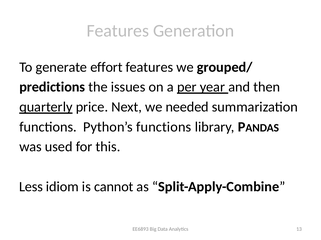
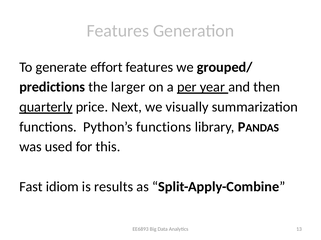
issues: issues -> larger (128, 87)
needed: needed -> visually (187, 107)
Less: Less -> Fast (31, 187)
cannot: cannot -> results (114, 187)
